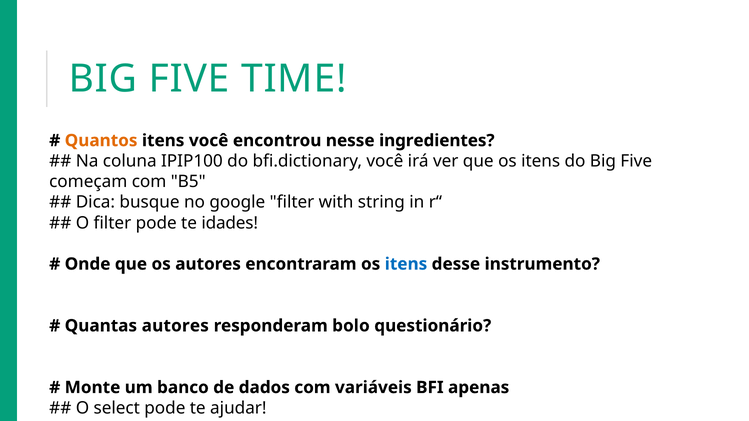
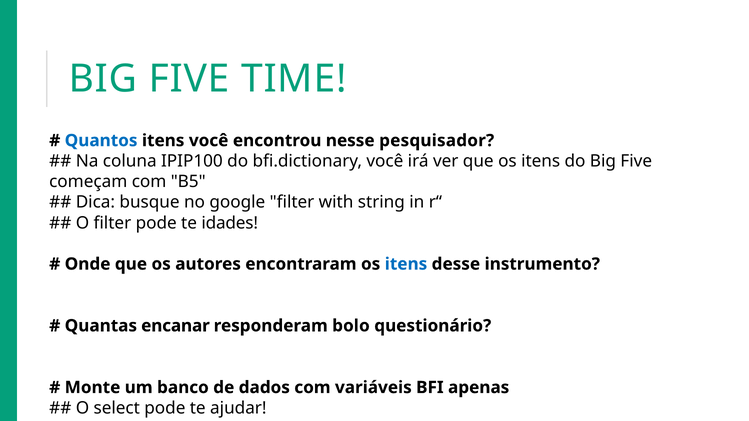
Quantos colour: orange -> blue (101, 141)
ingredientes: ingredientes -> pesquisador (437, 141)
Quantas autores: autores -> encanar (175, 326)
